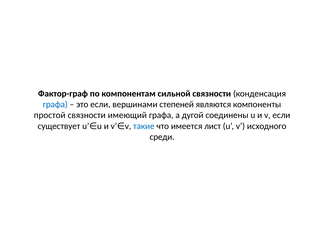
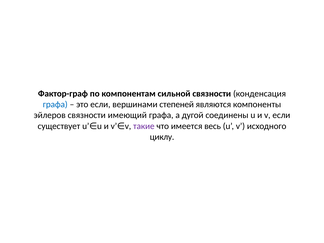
простой: простой -> эйлеров (50, 115)
такие colour: blue -> purple (144, 126)
лист: лист -> весь (213, 126)
среди: среди -> циклу (162, 137)
